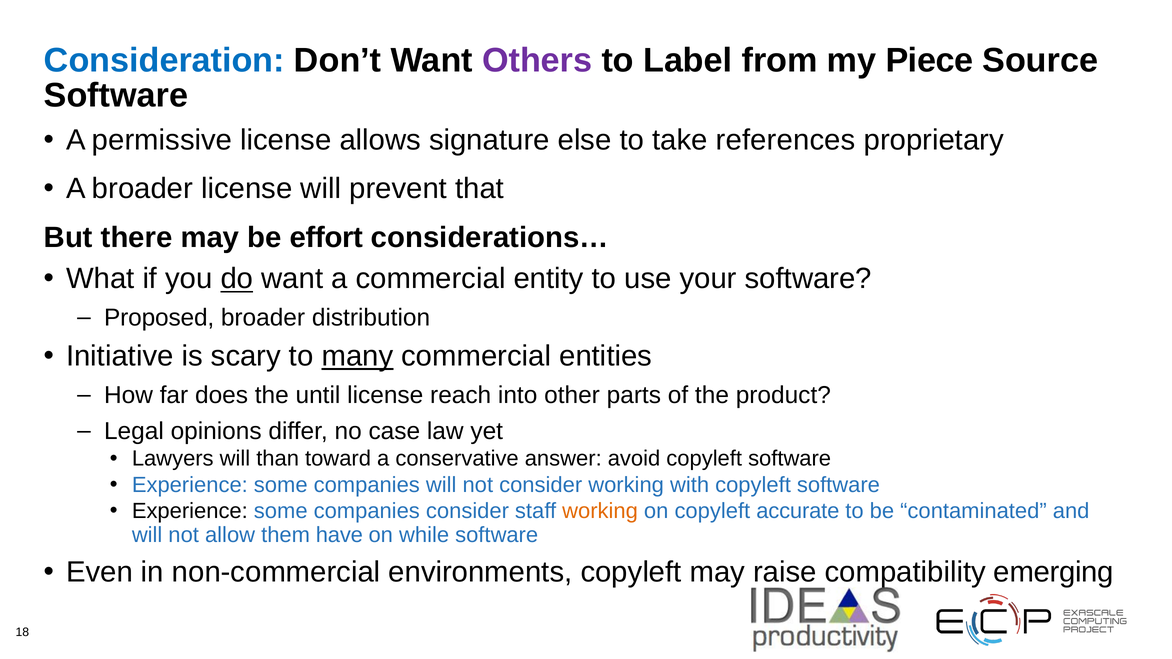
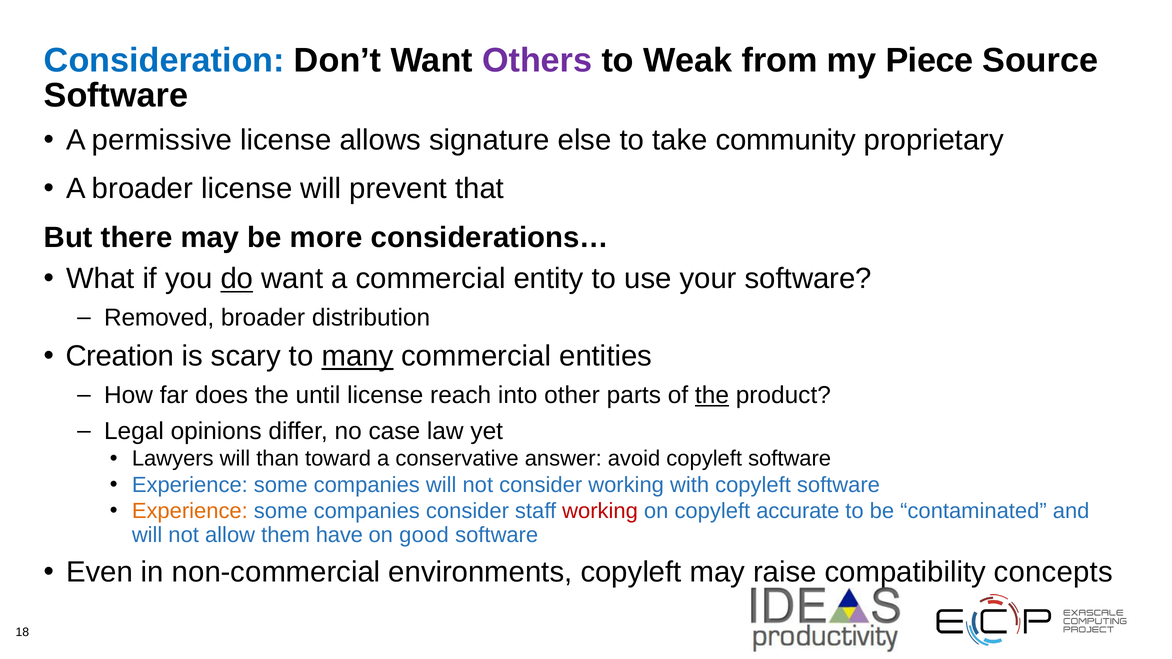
Label: Label -> Weak (688, 61)
references: references -> community (786, 140)
effort: effort -> more (326, 238)
Proposed: Proposed -> Removed (159, 318)
Initiative: Initiative -> Creation (120, 357)
the underline: none -> present (712, 395)
Experience colour: black -> orange (190, 511)
working colour: orange -> red (600, 511)
while: while -> good (424, 535)
emerging: emerging -> concepts (1053, 573)
